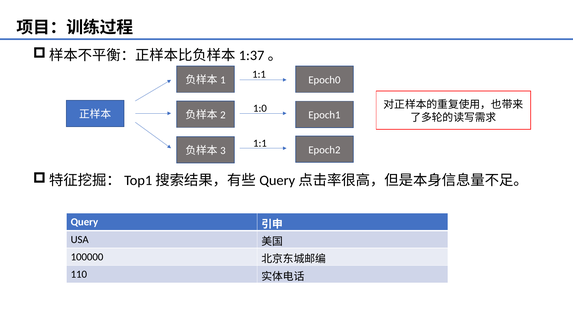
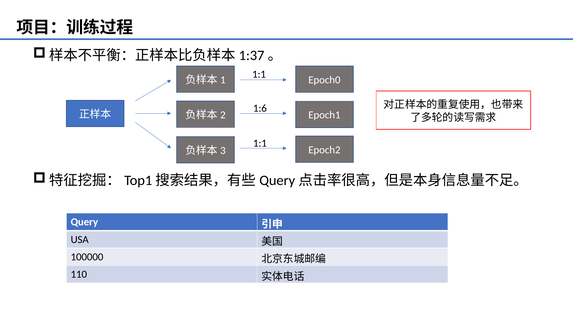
1:0: 1:0 -> 1:6 (260, 109)
